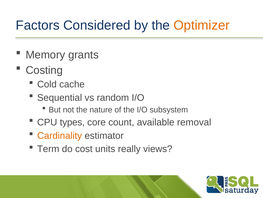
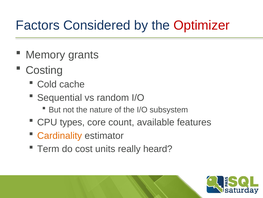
Optimizer colour: orange -> red (202, 25)
removal: removal -> features (194, 122)
views: views -> heard (158, 148)
